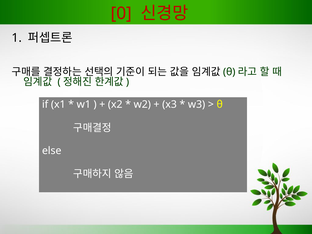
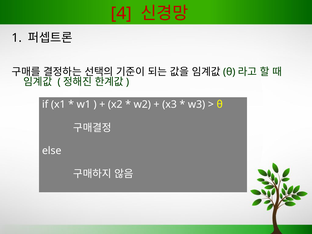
0: 0 -> 4 (121, 13)
